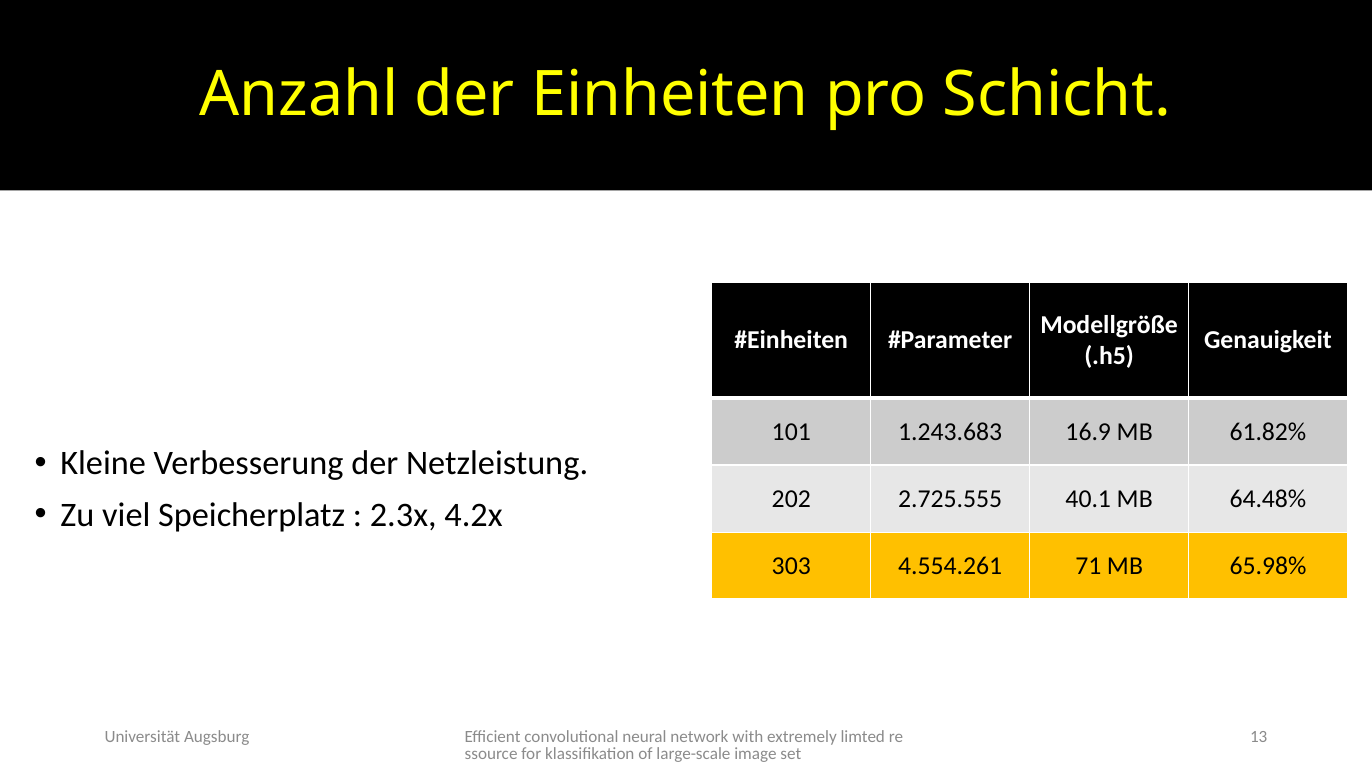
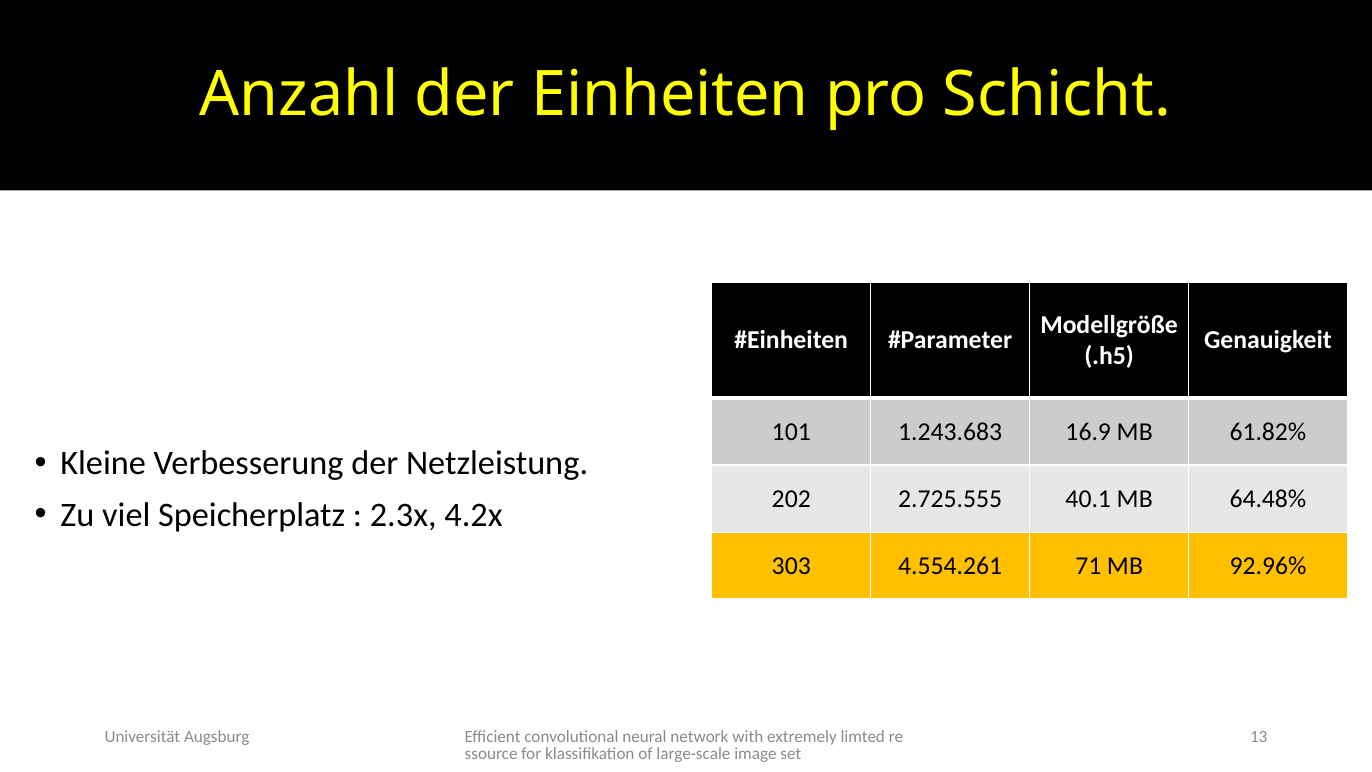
65.98%: 65.98% -> 92.96% (1268, 566)
